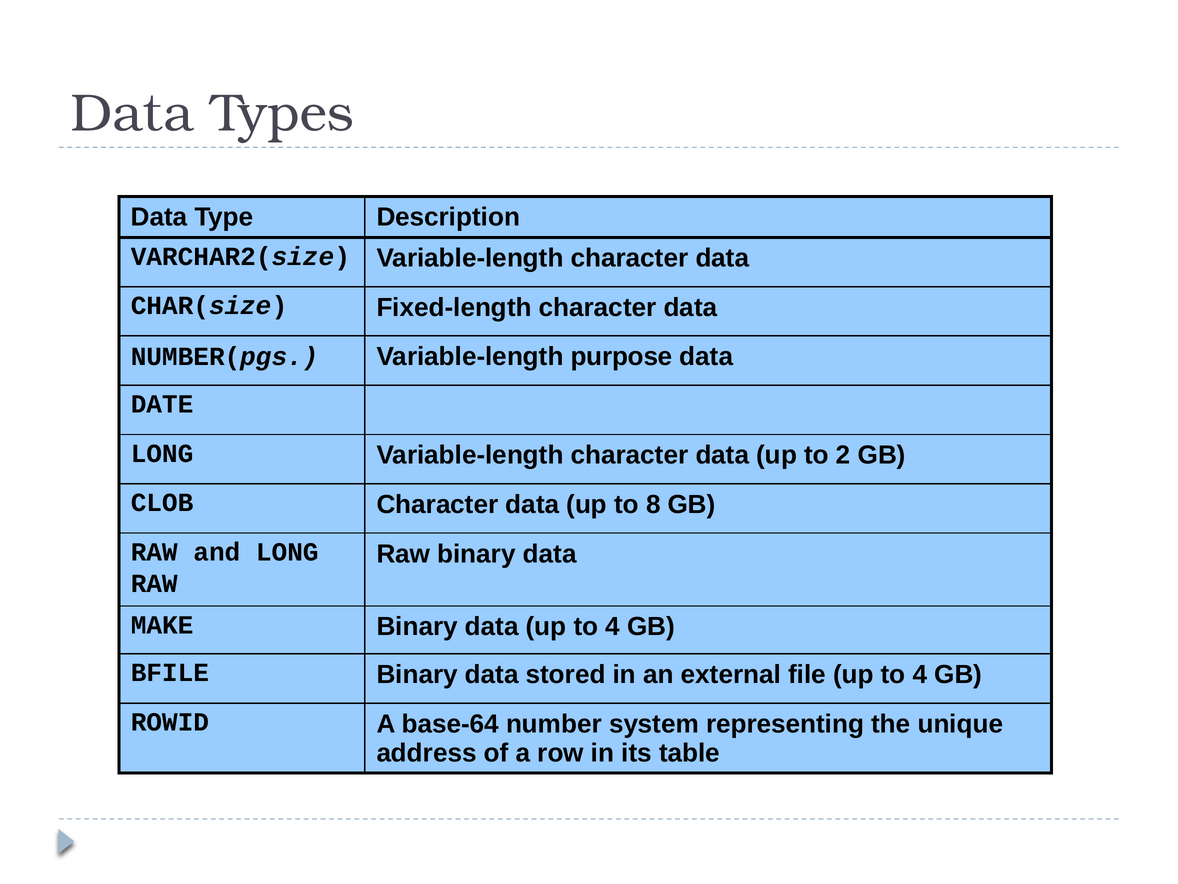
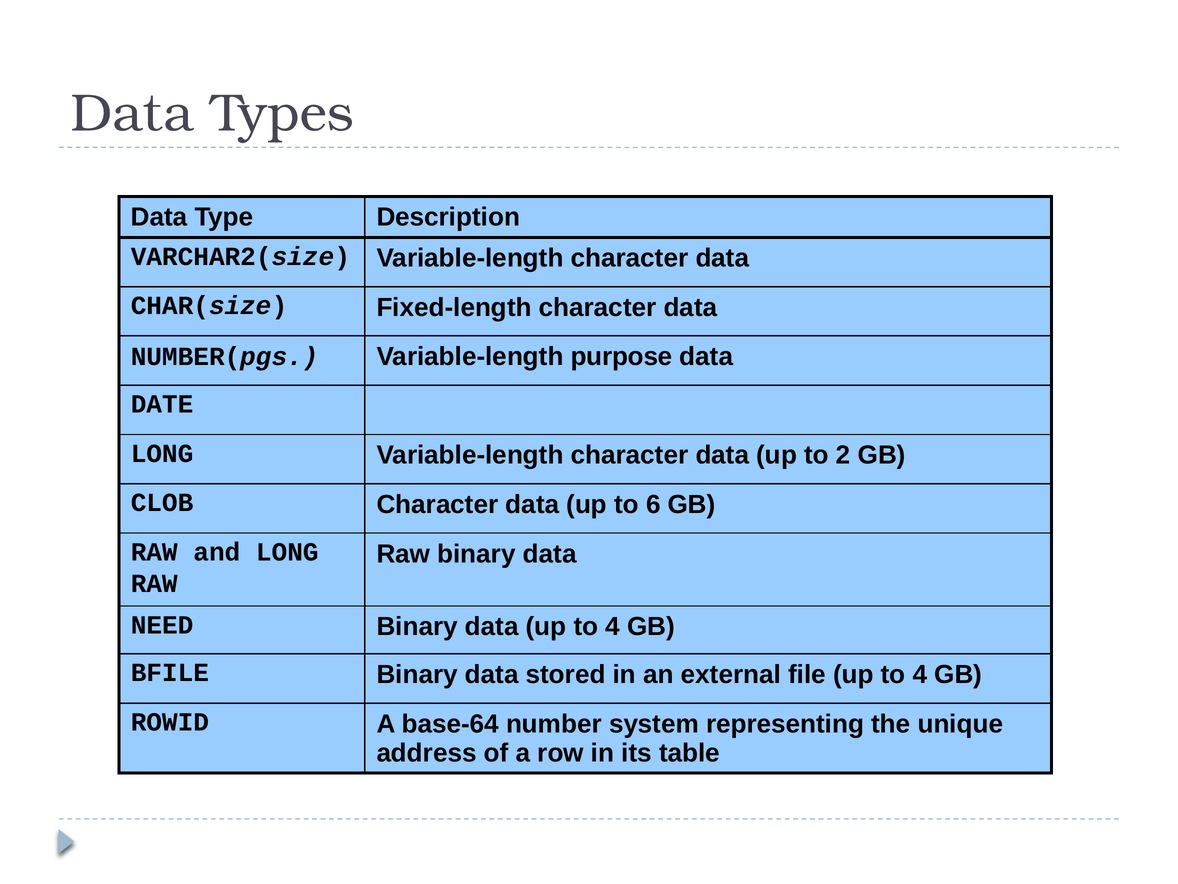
8: 8 -> 6 (653, 504)
MAKE: MAKE -> NEED (162, 625)
